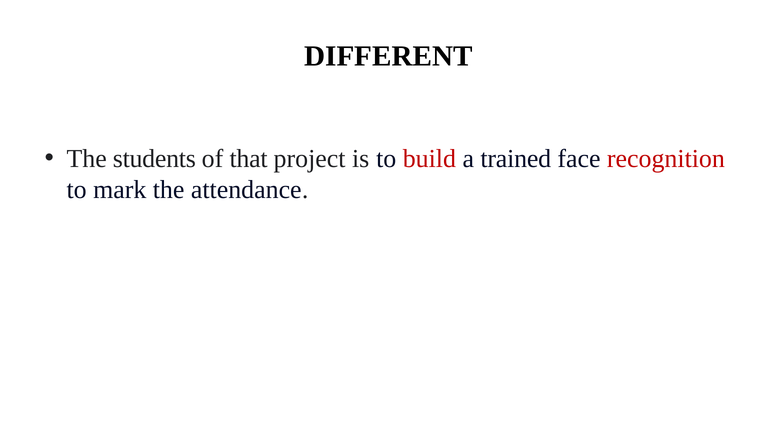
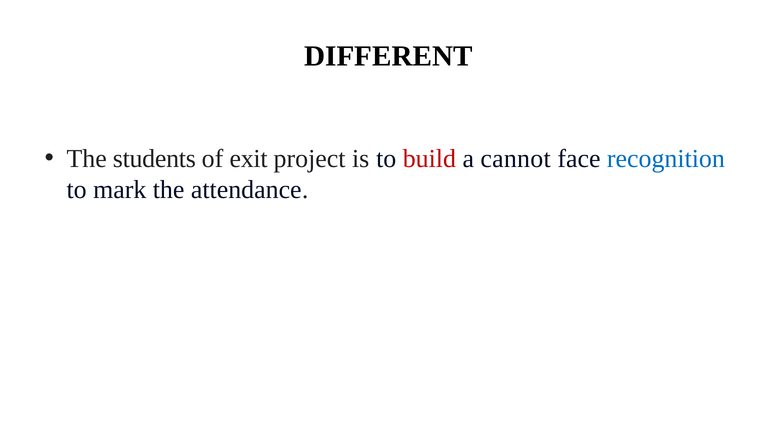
that: that -> exit (249, 159)
trained: trained -> cannot (516, 159)
recognition colour: red -> blue (666, 159)
